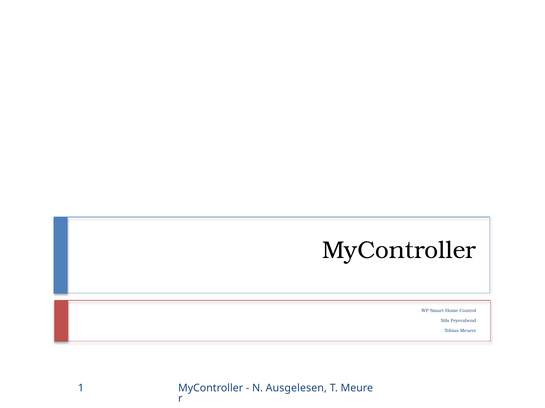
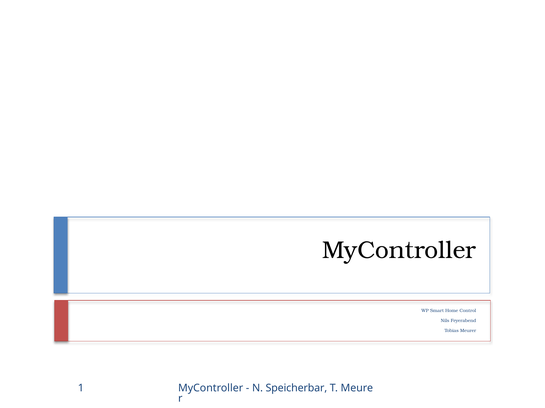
Ausgelesen: Ausgelesen -> Speicherbar (296, 389)
